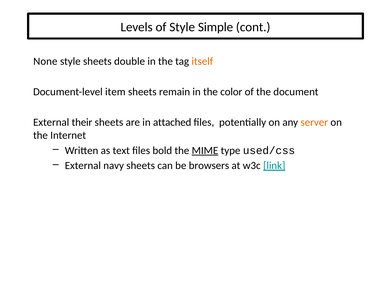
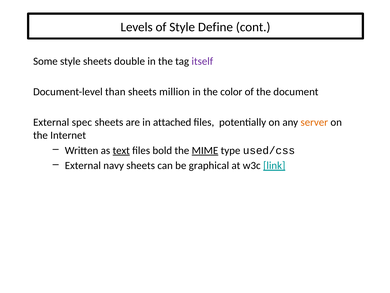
Simple: Simple -> Define (215, 27)
None: None -> Some (45, 61)
itself colour: orange -> purple (202, 61)
item: item -> than (115, 92)
remain: remain -> million (174, 92)
their: their -> spec (82, 122)
text underline: none -> present (121, 150)
browsers: browsers -> graphical (209, 165)
